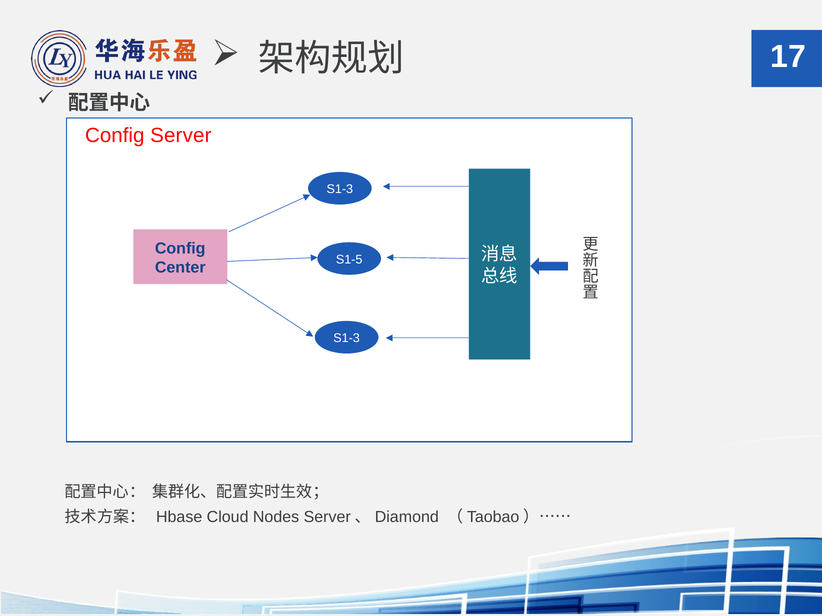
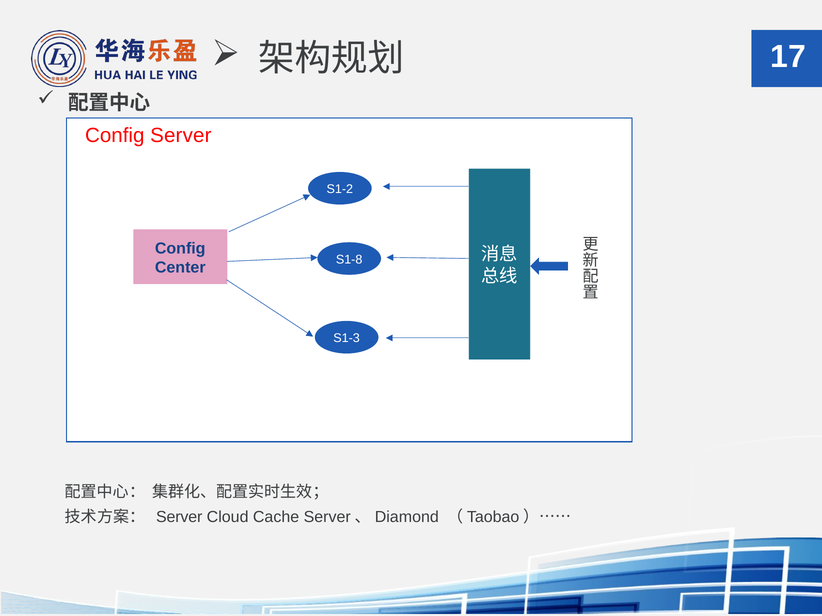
S1-3: S1-3 -> S1-2 (340, 189)
S1-5: S1-5 -> S1-8 (349, 260)
Hbase: Hbase -> Server (179, 517)
Nodes: Nodes -> Cache (276, 517)
